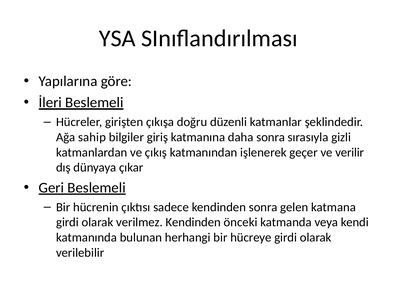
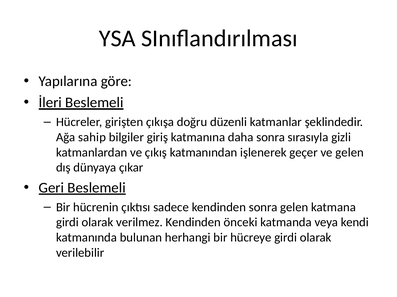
ve verilir: verilir -> gelen (350, 153)
